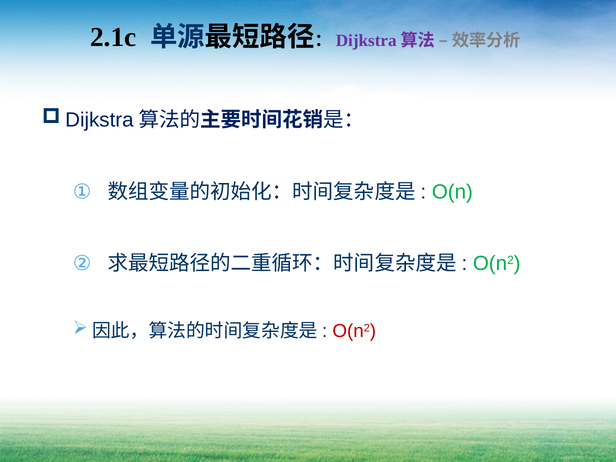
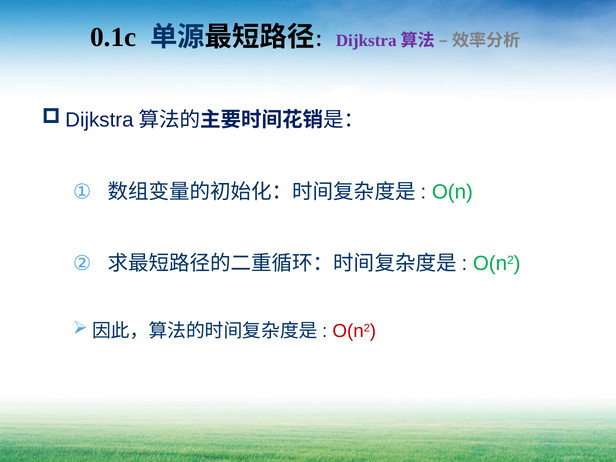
2.1c: 2.1c -> 0.1c (113, 37)
